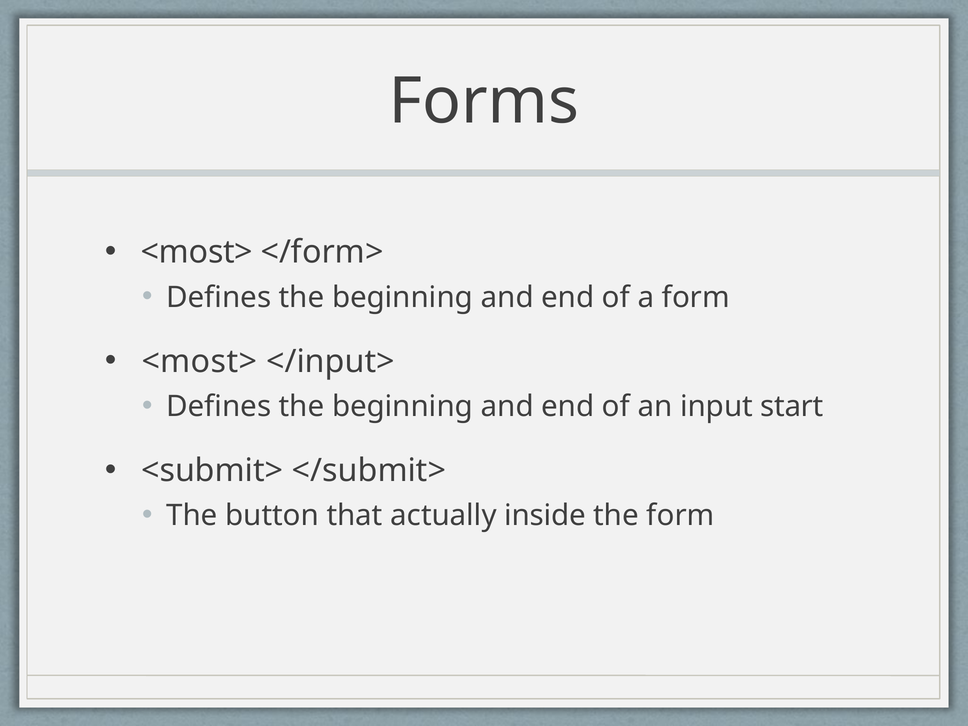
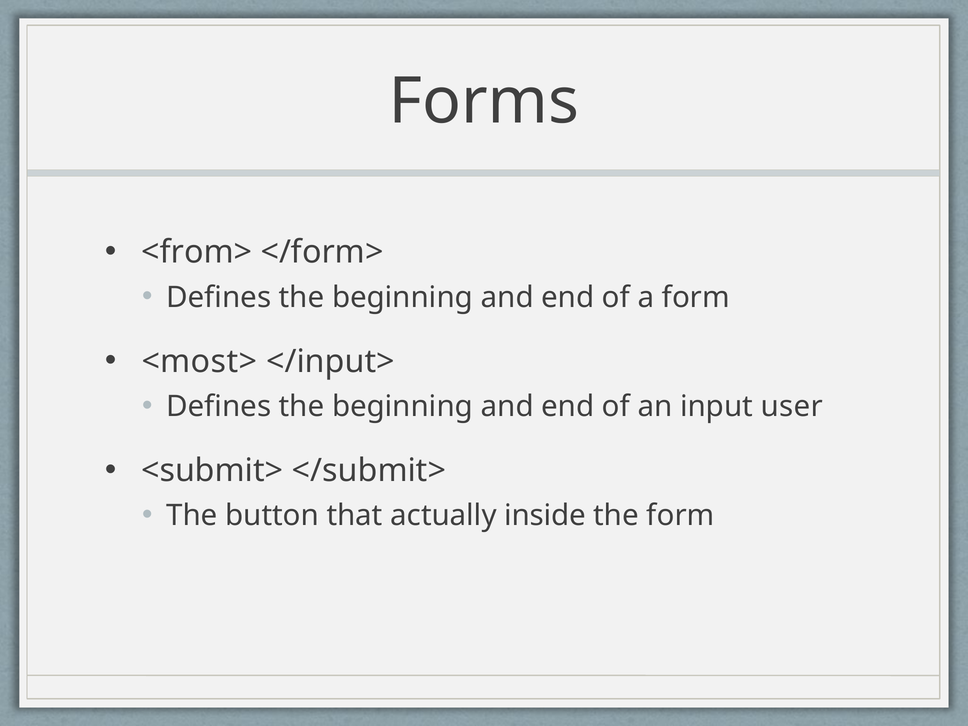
<most>: <most> -> <from> (197, 252)
start: start -> user (792, 407)
